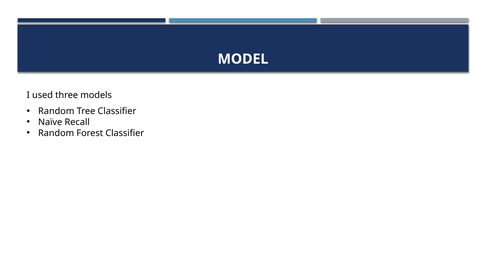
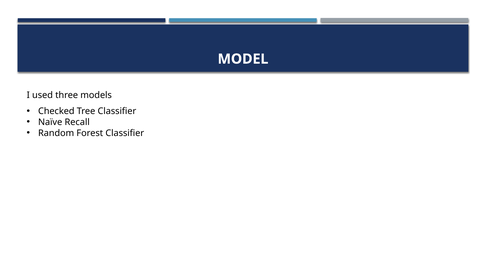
Random: Random -> Checked (56, 111)
